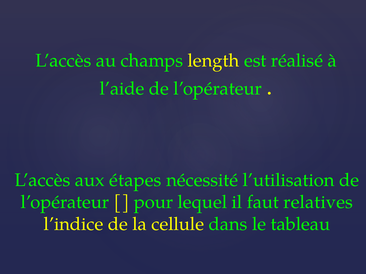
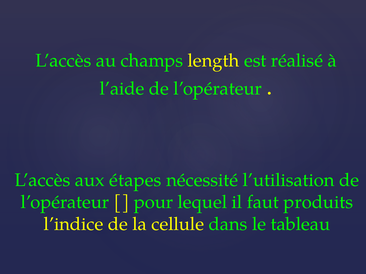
relatives: relatives -> produits (318, 203)
